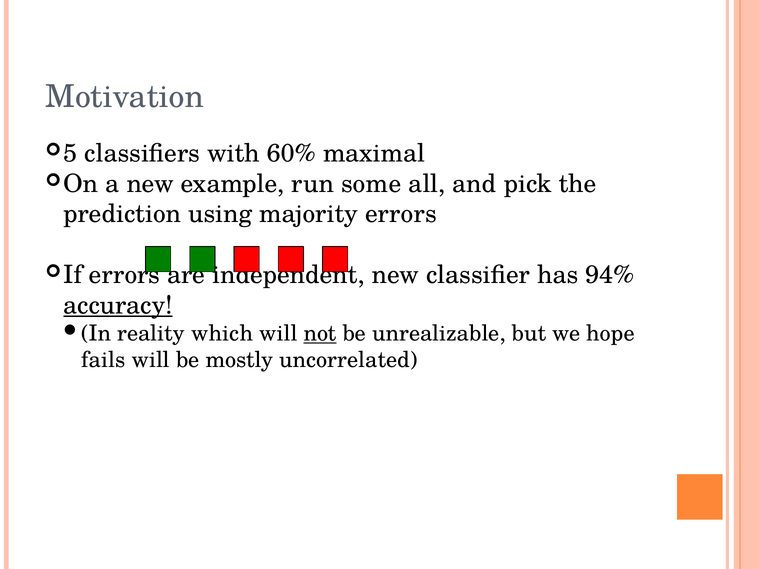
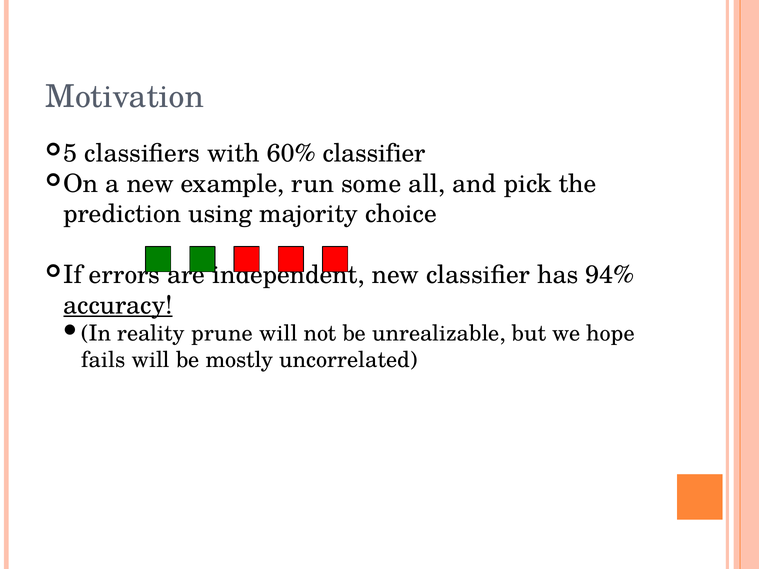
60% maximal: maximal -> classifier (374, 154)
majority errors: errors -> choice (401, 214)
which: which -> prune (222, 334)
not underline: present -> none (320, 334)
